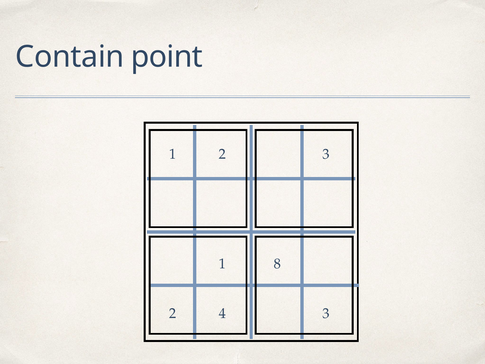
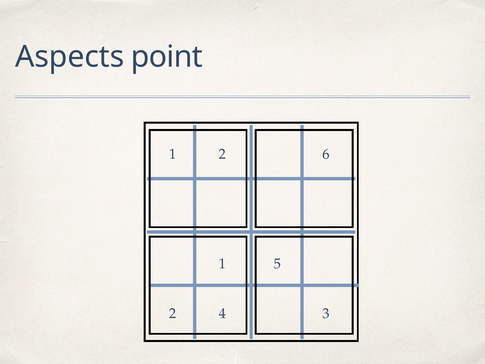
Contain: Contain -> Aspects (70, 57)
2 3: 3 -> 6 (326, 154)
8: 8 -> 5 (277, 263)
